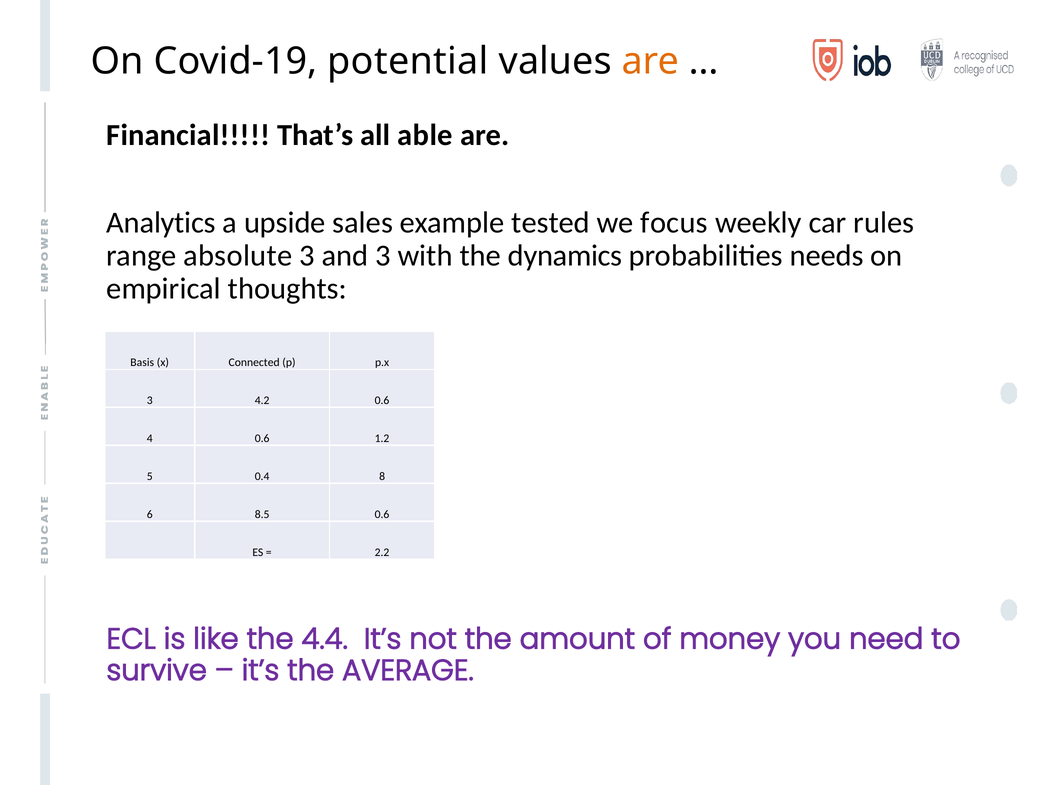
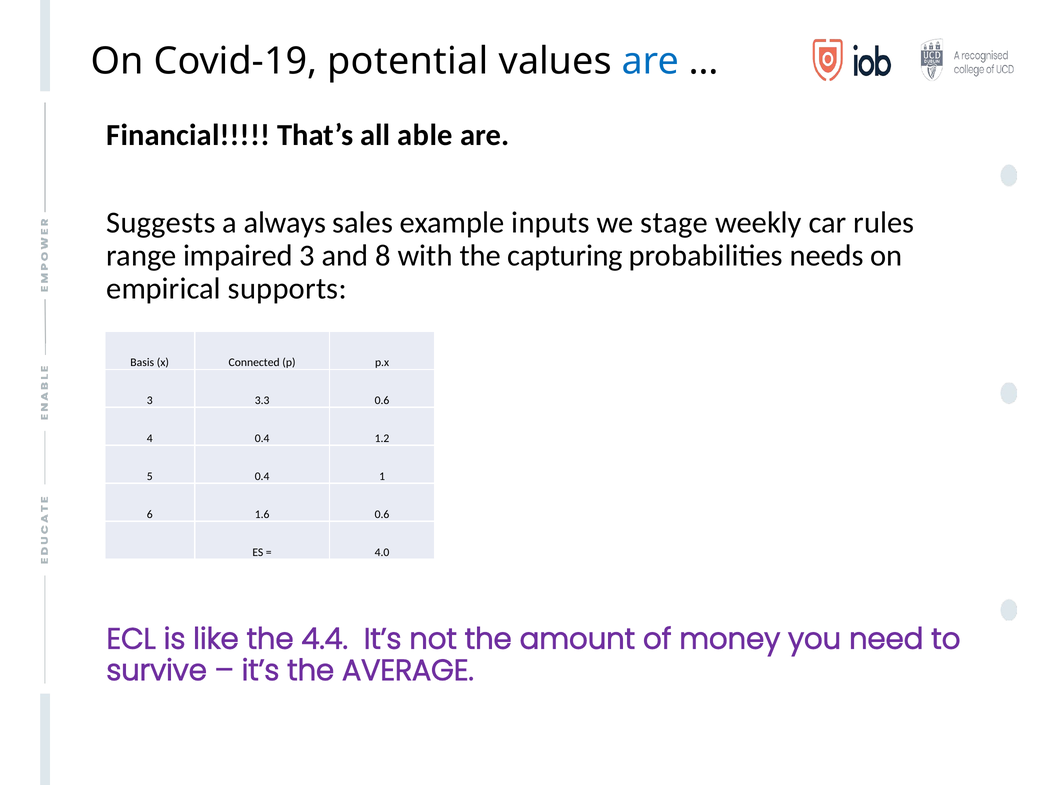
are colour: orange -> blue (650, 61)
Analytics: Analytics -> Suggests (161, 223)
upside: upside -> always (285, 223)
tested: tested -> inputs (551, 223)
focus: focus -> stage (674, 223)
absolute: absolute -> impaired (238, 256)
and 3: 3 -> 8 (383, 256)
dynamics: dynamics -> capturing (565, 256)
thoughts: thoughts -> supports (287, 289)
4.2: 4.2 -> 3.3 (262, 400)
4 0.6: 0.6 -> 0.4 (262, 438)
8: 8 -> 1 (382, 476)
8.5: 8.5 -> 1.6 (262, 514)
2.2: 2.2 -> 4.0 (382, 552)
